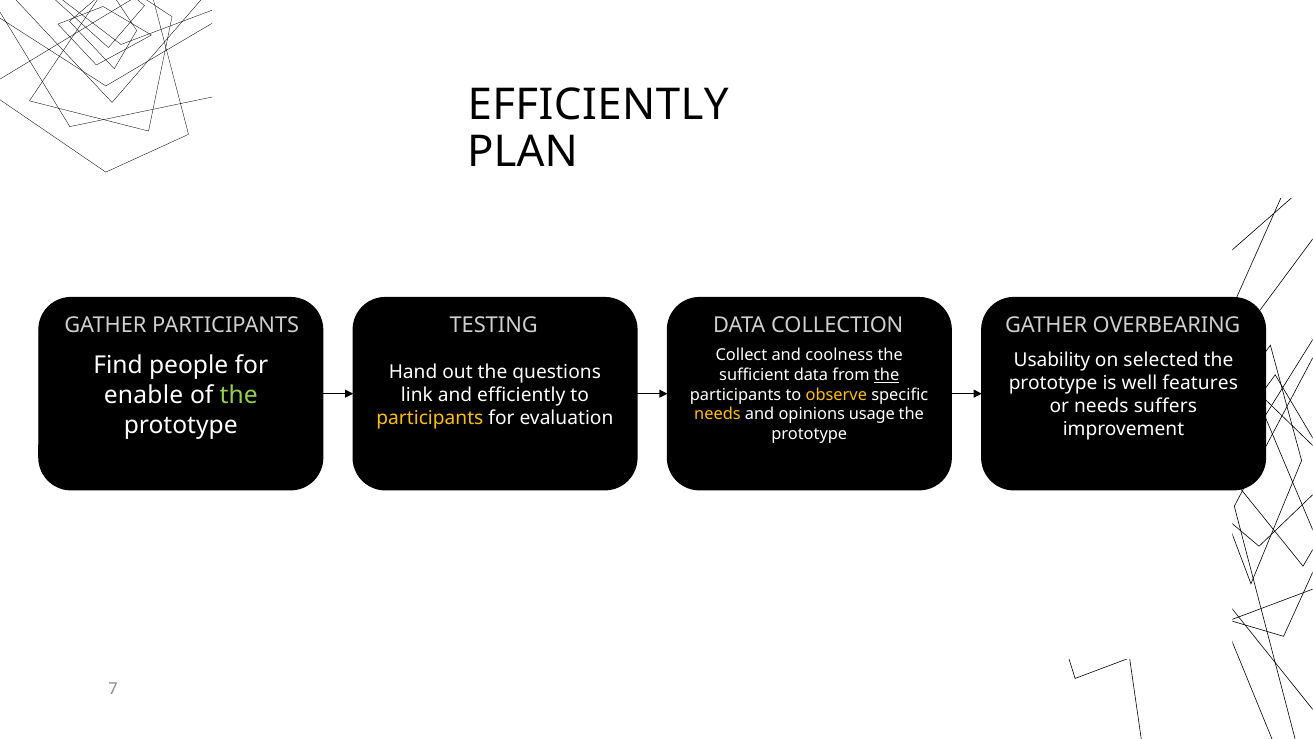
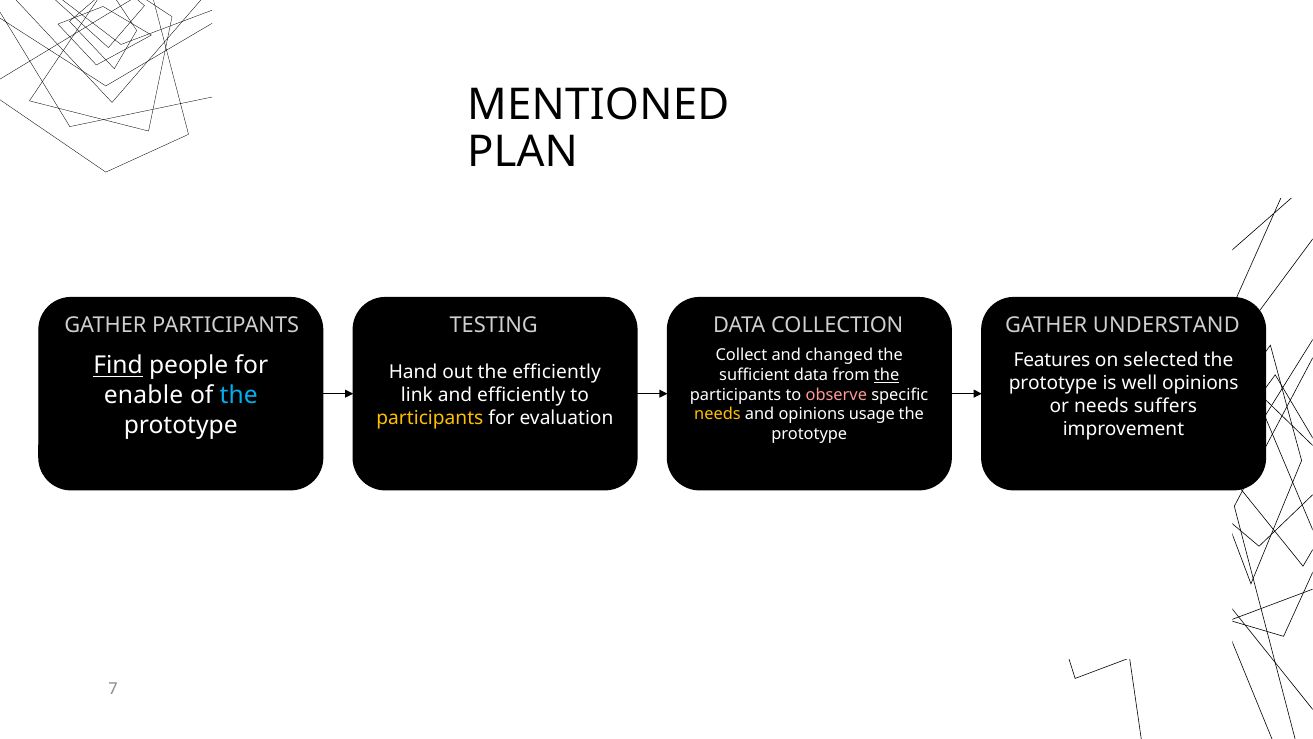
EFFICIENTLY: EFFICIENTLY -> MENTIONED (598, 105)
OVERBEARING: OVERBEARING -> UNDERSTAND (1166, 325)
coolness: coolness -> changed (839, 355)
Usability: Usability -> Features (1052, 360)
Find underline: none -> present (118, 366)
the questions: questions -> efficiently (557, 372)
well features: features -> opinions (1200, 383)
the colour: light green -> light blue (239, 395)
observe colour: yellow -> pink (836, 395)
